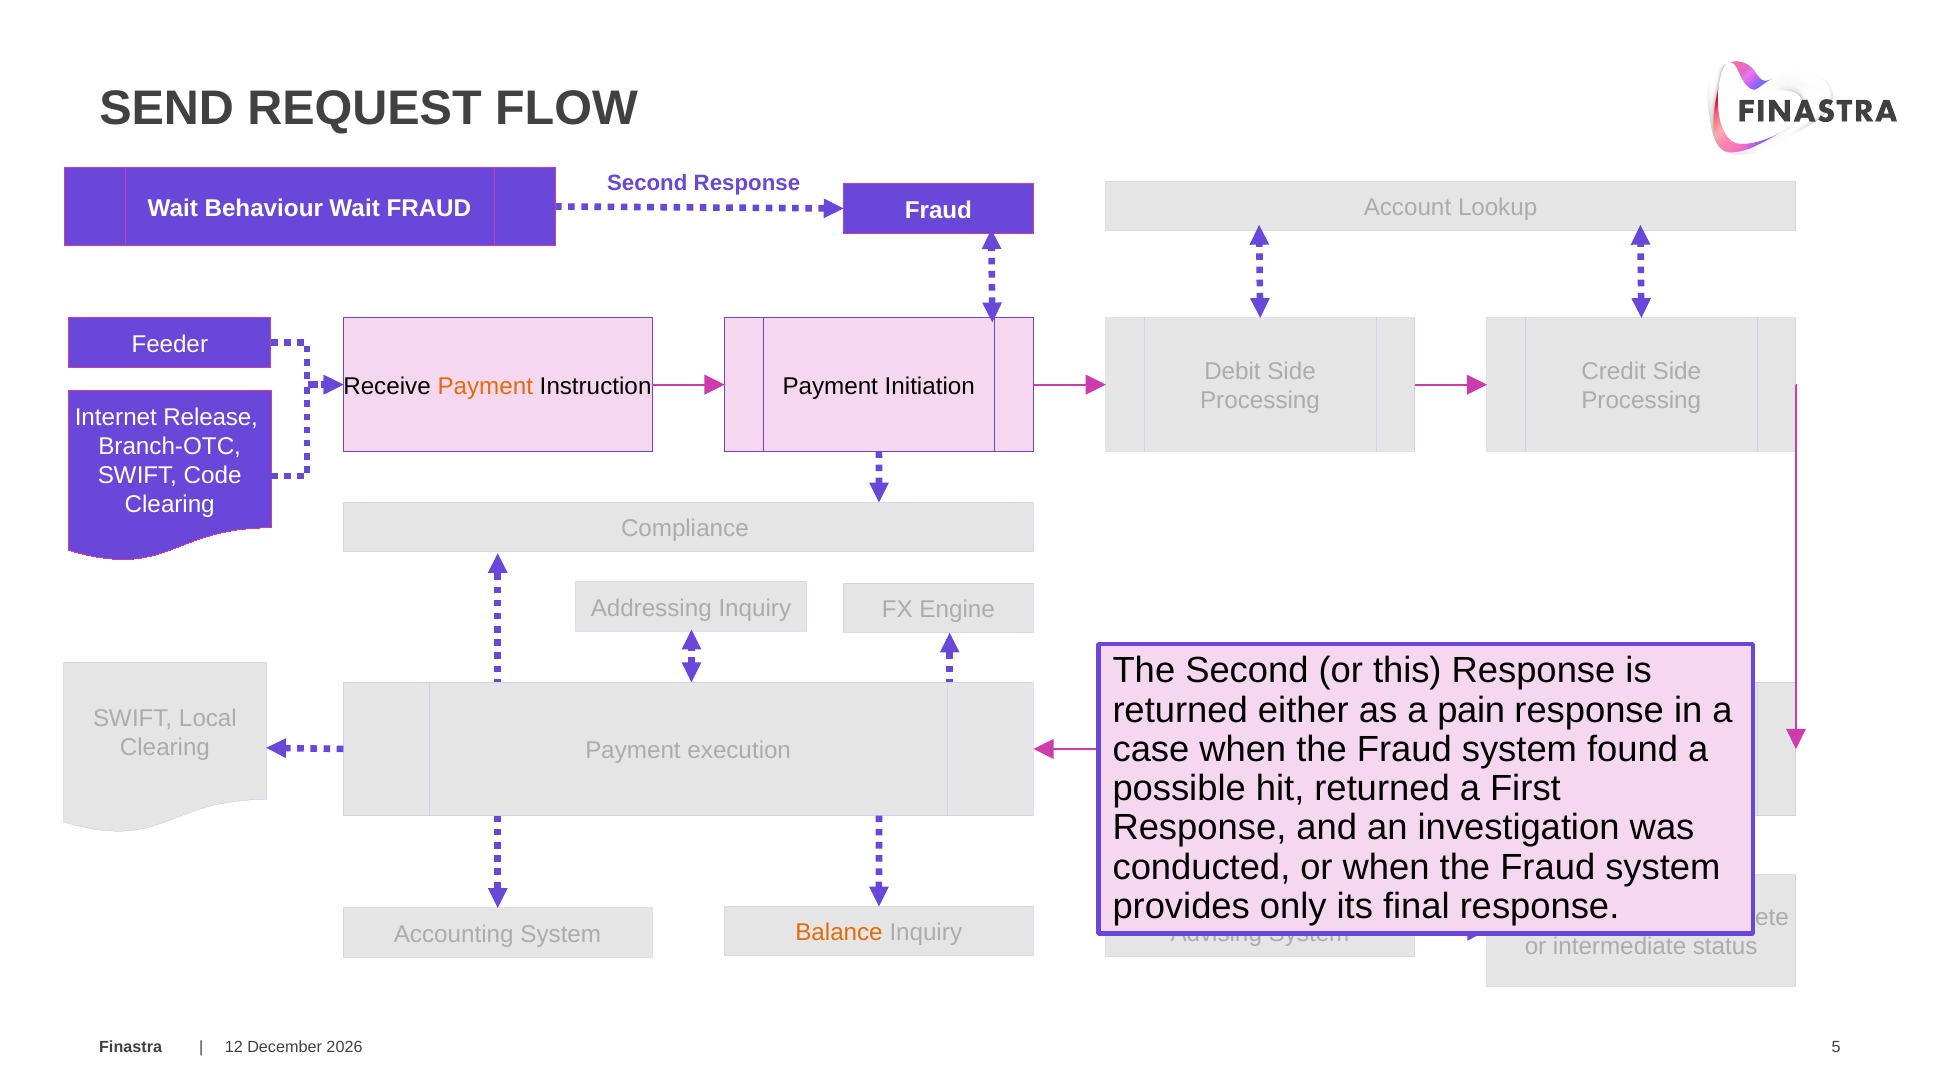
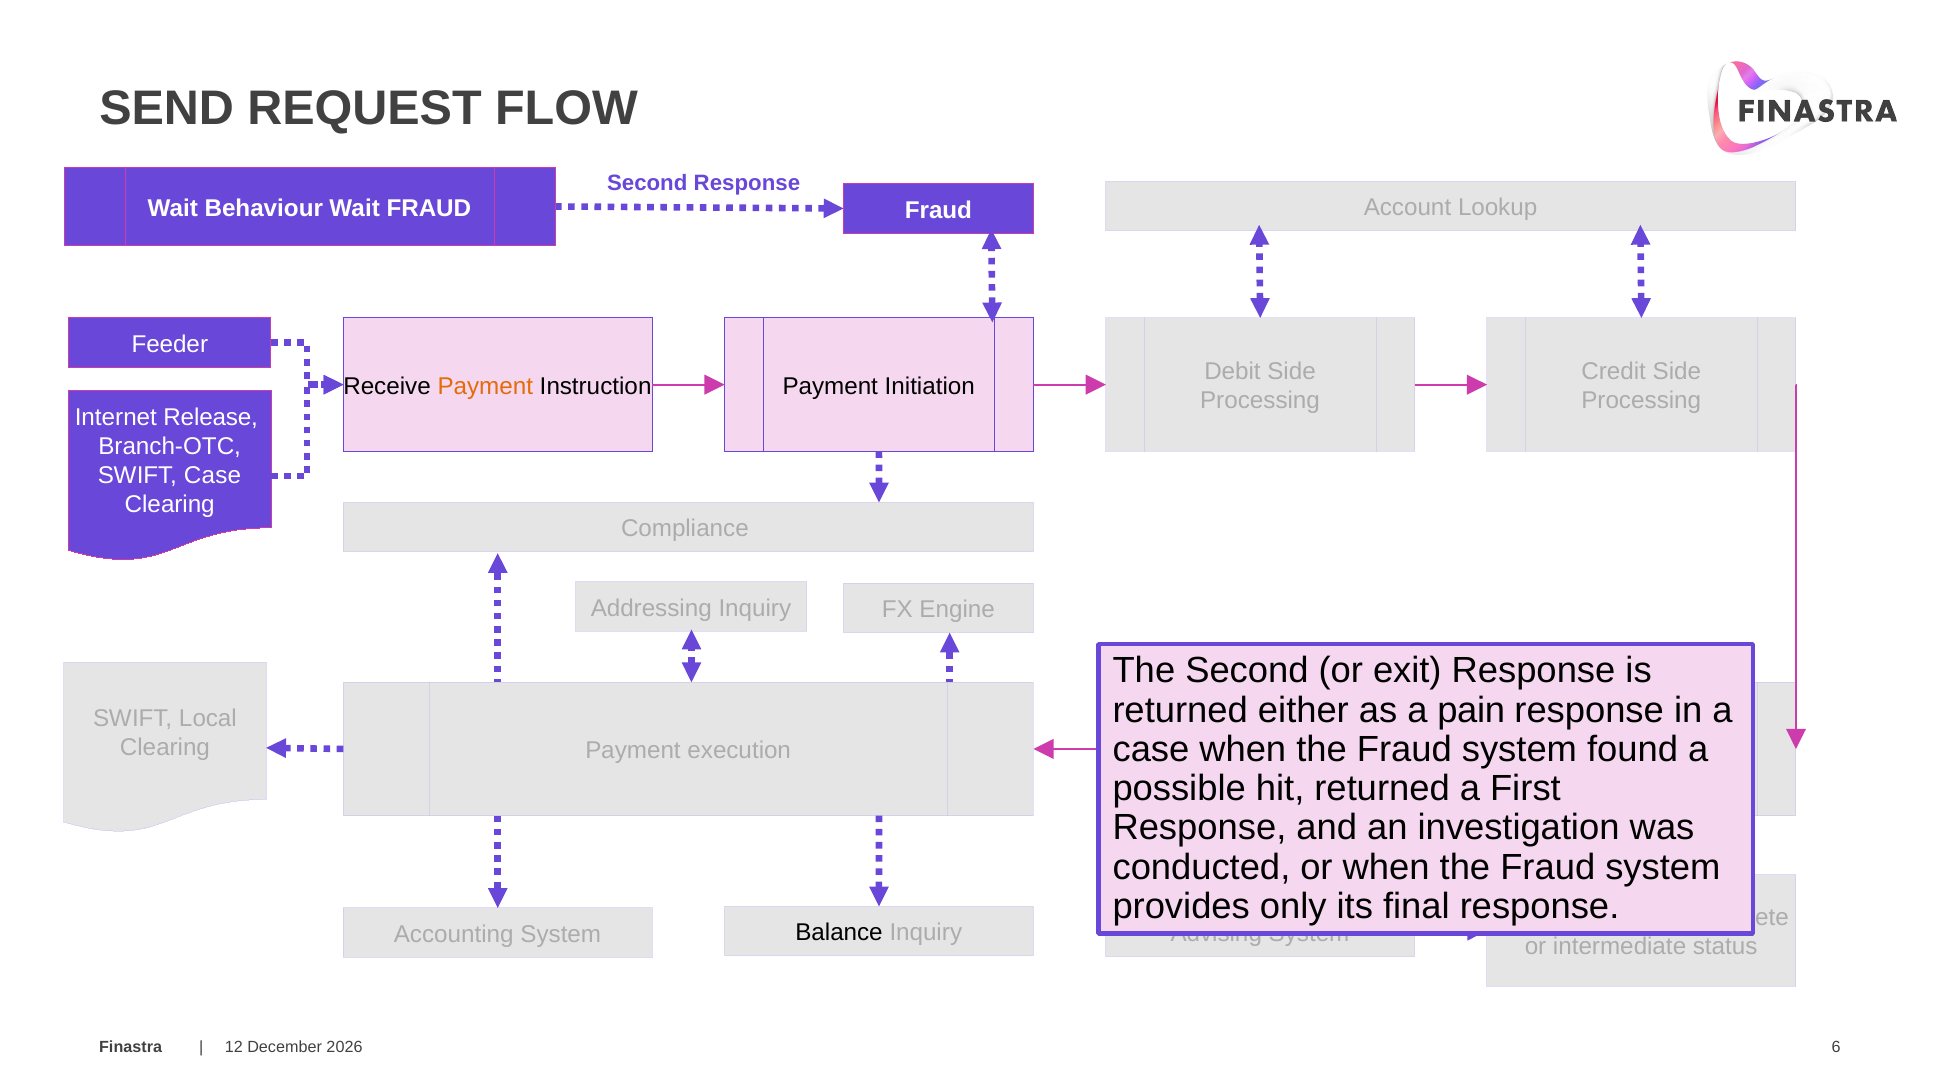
SWIFT Code: Code -> Case (213, 476)
this: this -> exit (1407, 671)
Balance colour: orange -> black (839, 933)
5: 5 -> 6 (1836, 1047)
